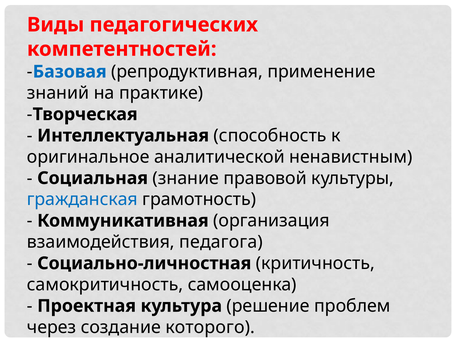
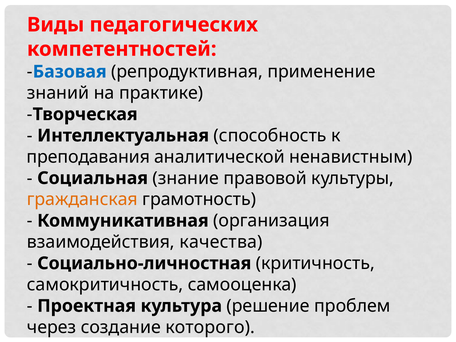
оригинальное: оригинальное -> преподавания (88, 157)
гражданская colour: blue -> orange (82, 199)
педагога: педагога -> качества (221, 242)
